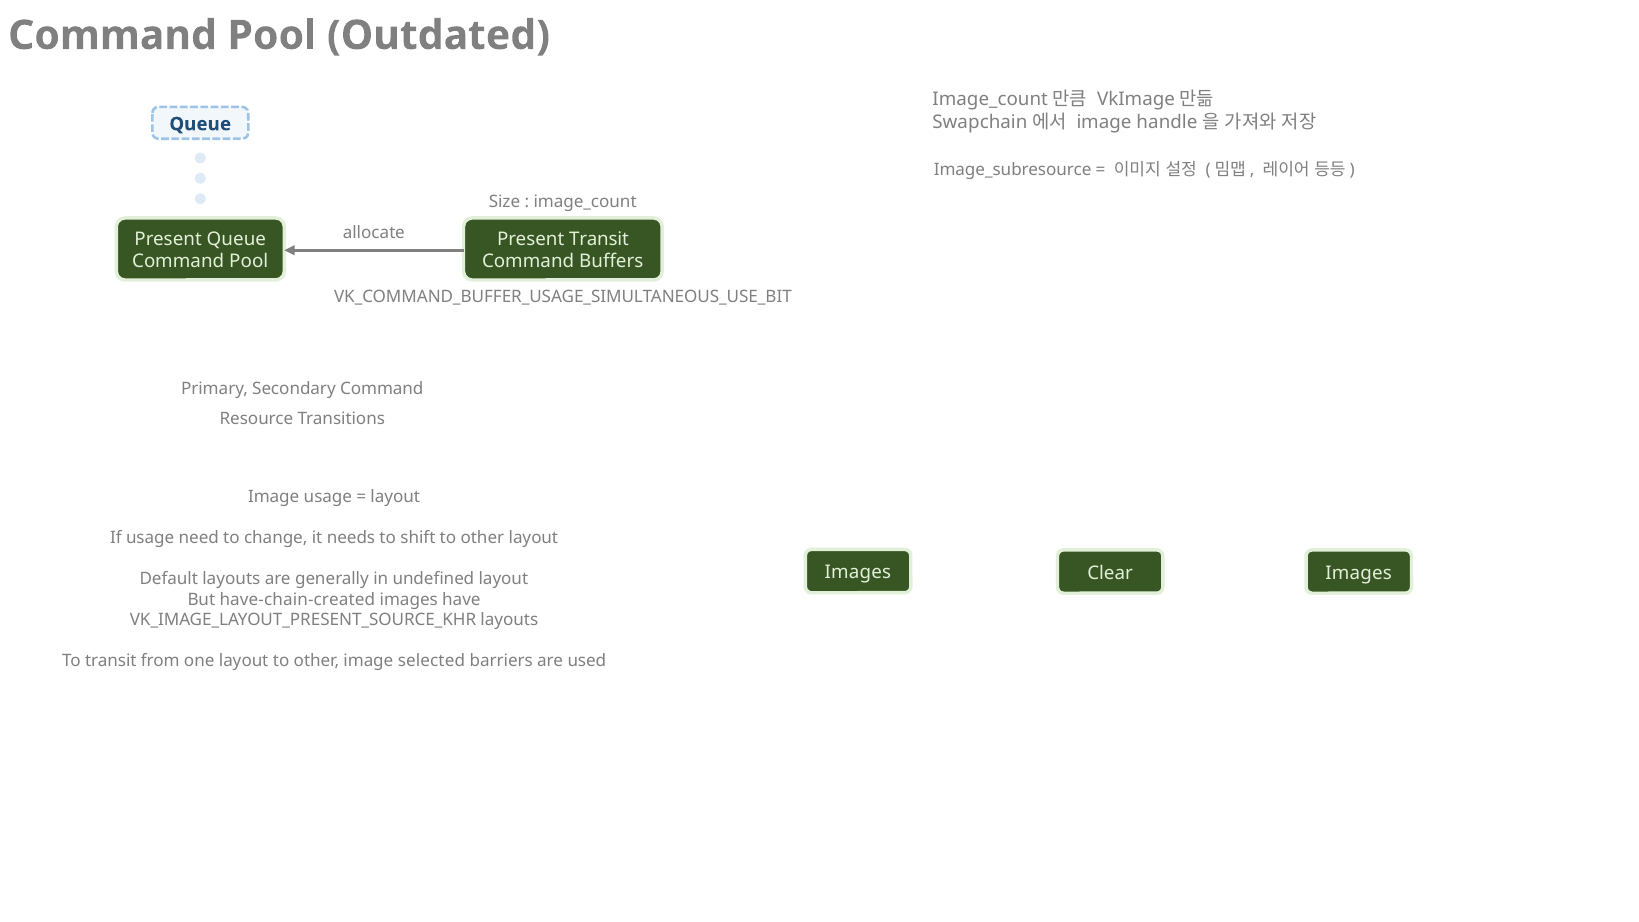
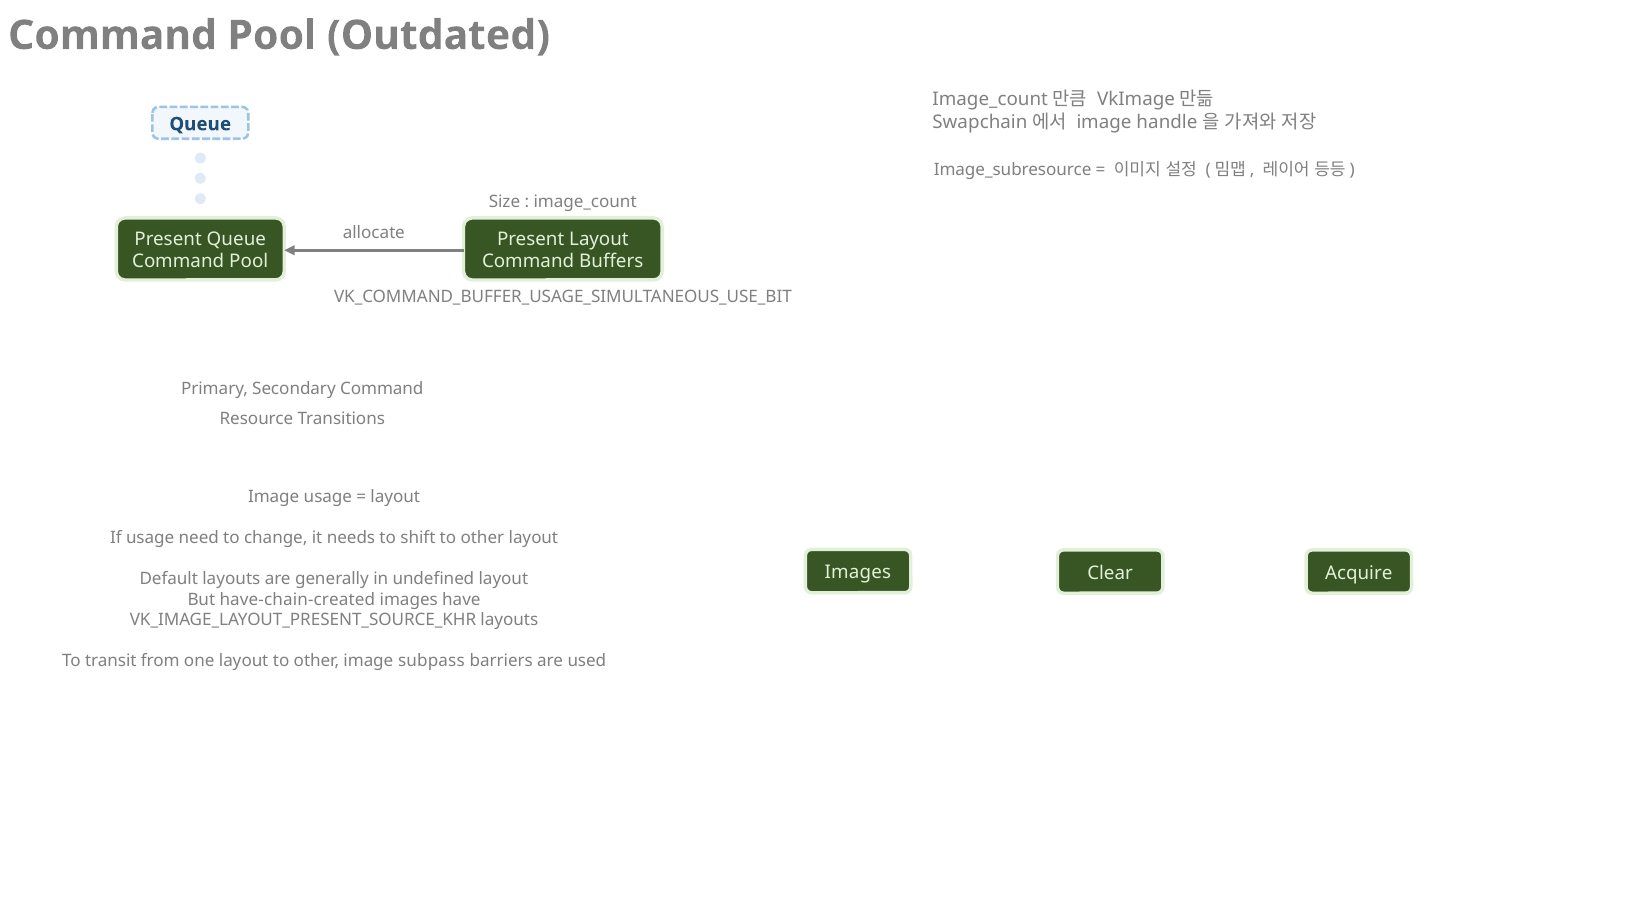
Present Transit: Transit -> Layout (599, 239)
Clear Images: Images -> Acquire (1359, 573)
selected: selected -> subpass (431, 661)
